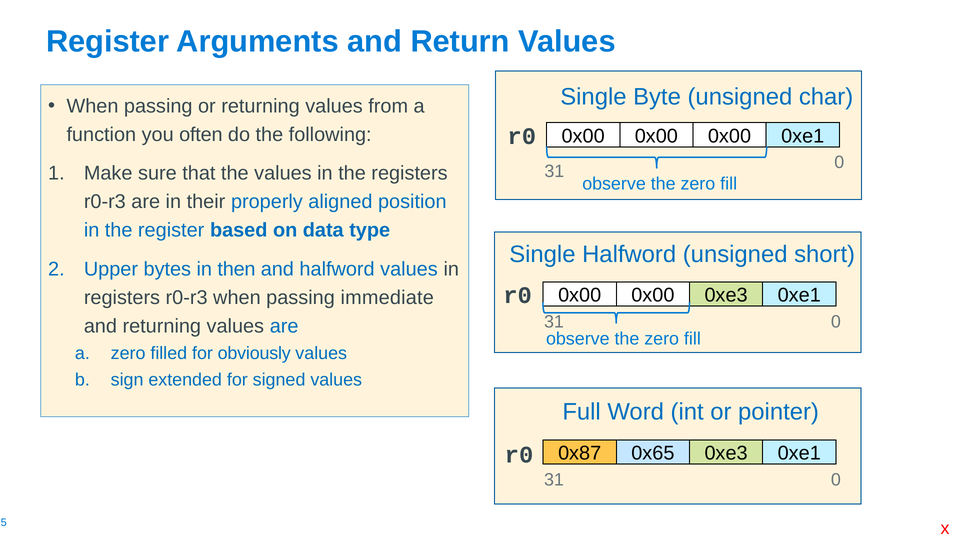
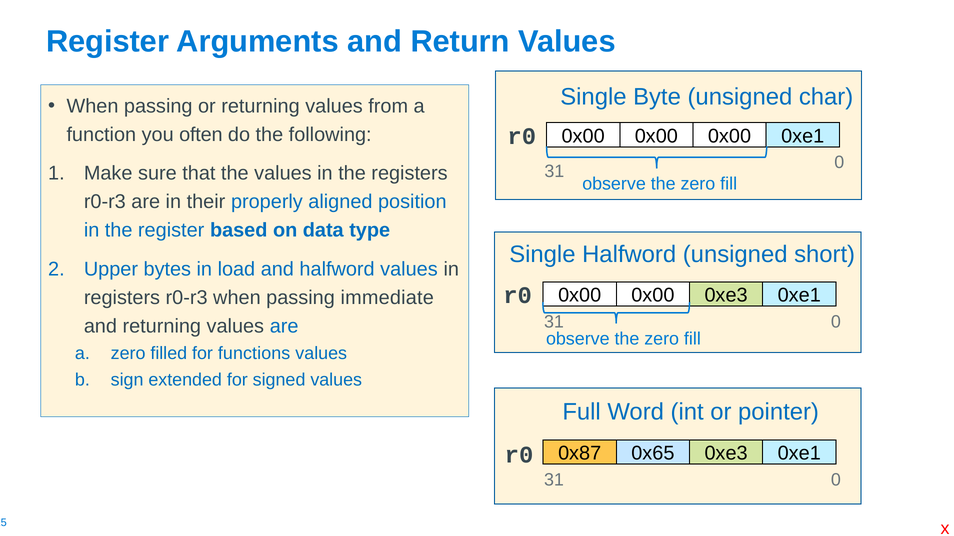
then: then -> load (236, 269)
obviously: obviously -> functions (254, 354)
